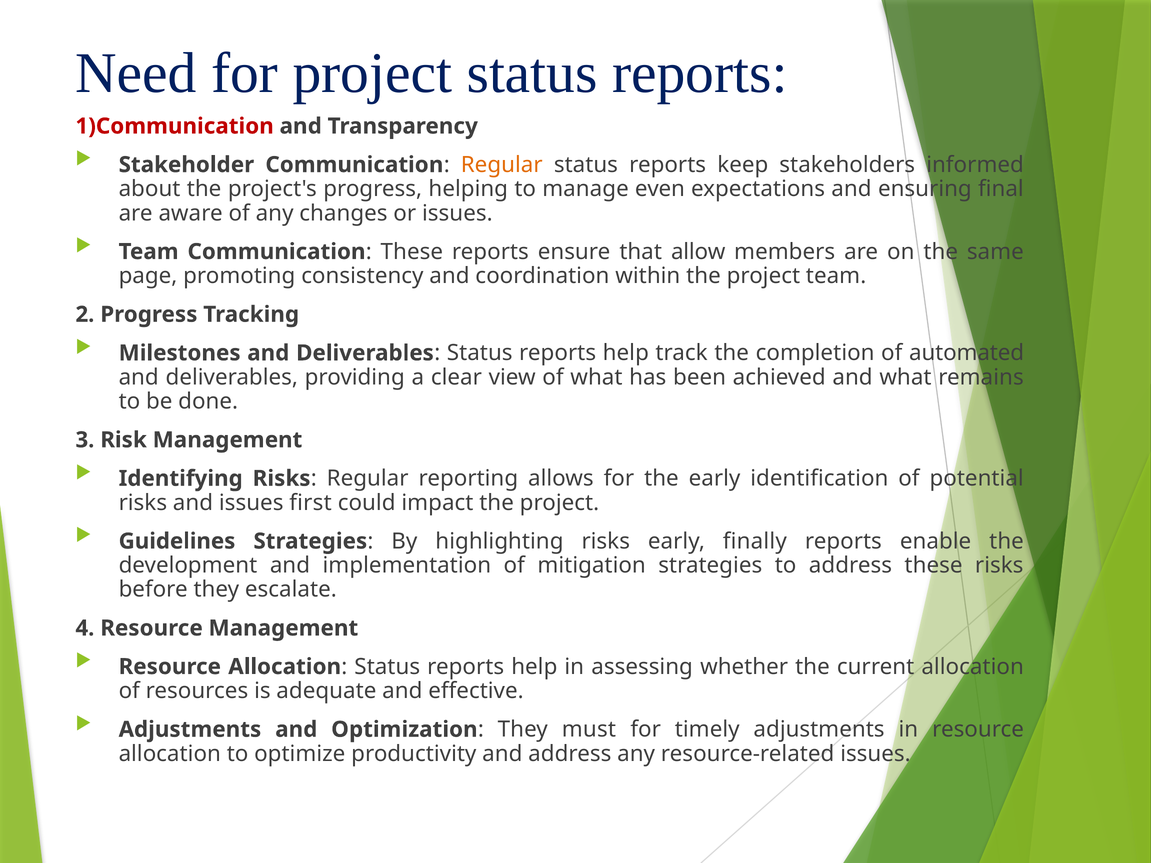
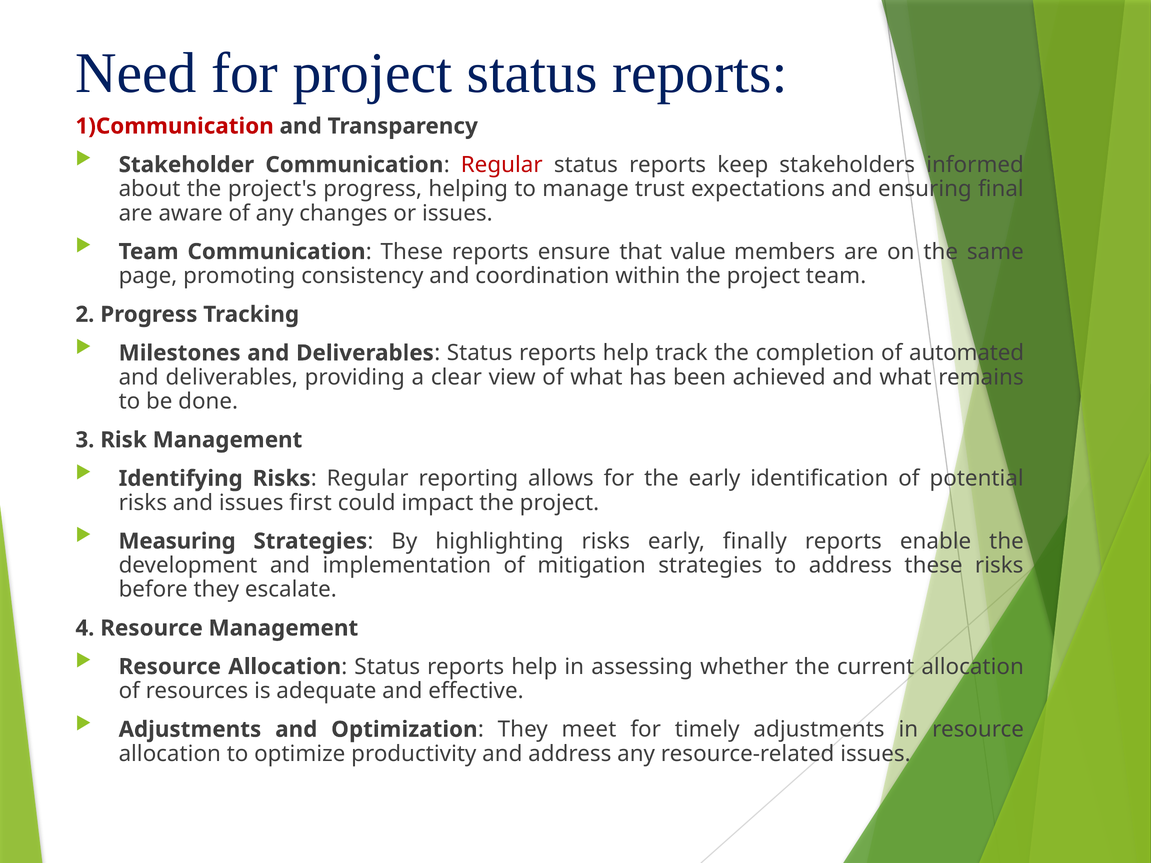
Regular colour: orange -> red (502, 165)
even: even -> trust (660, 189)
allow: allow -> value (698, 252)
Guidelines: Guidelines -> Measuring (177, 541)
must: must -> meet (589, 730)
